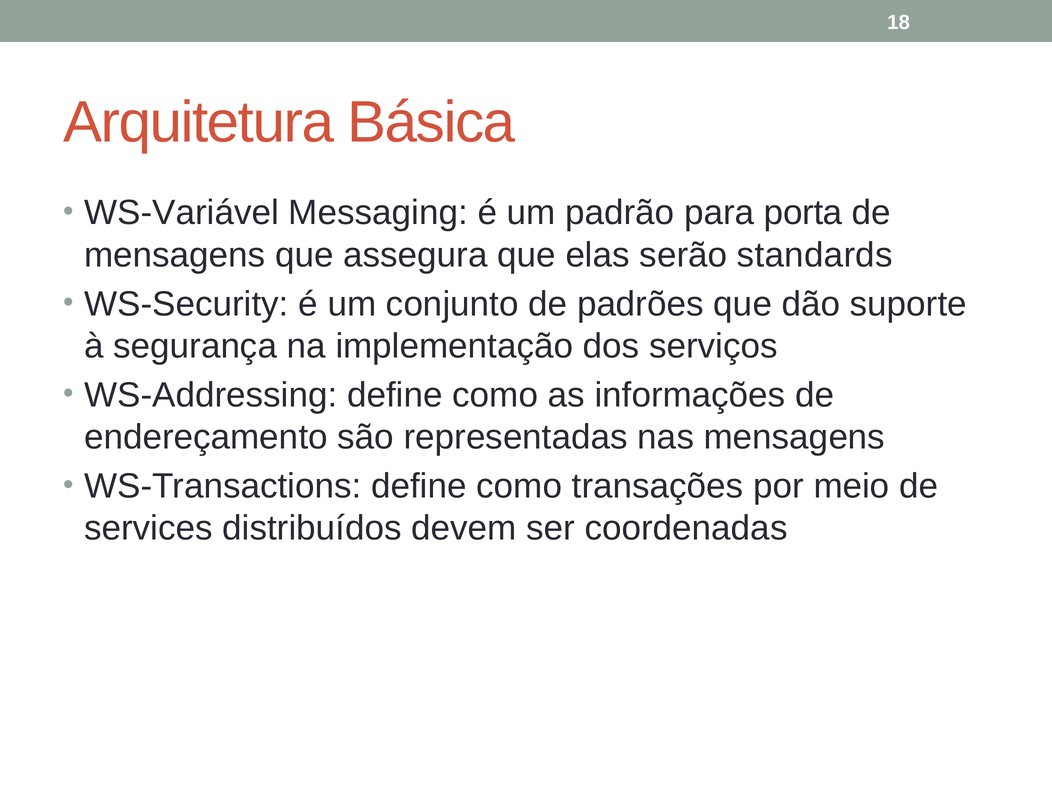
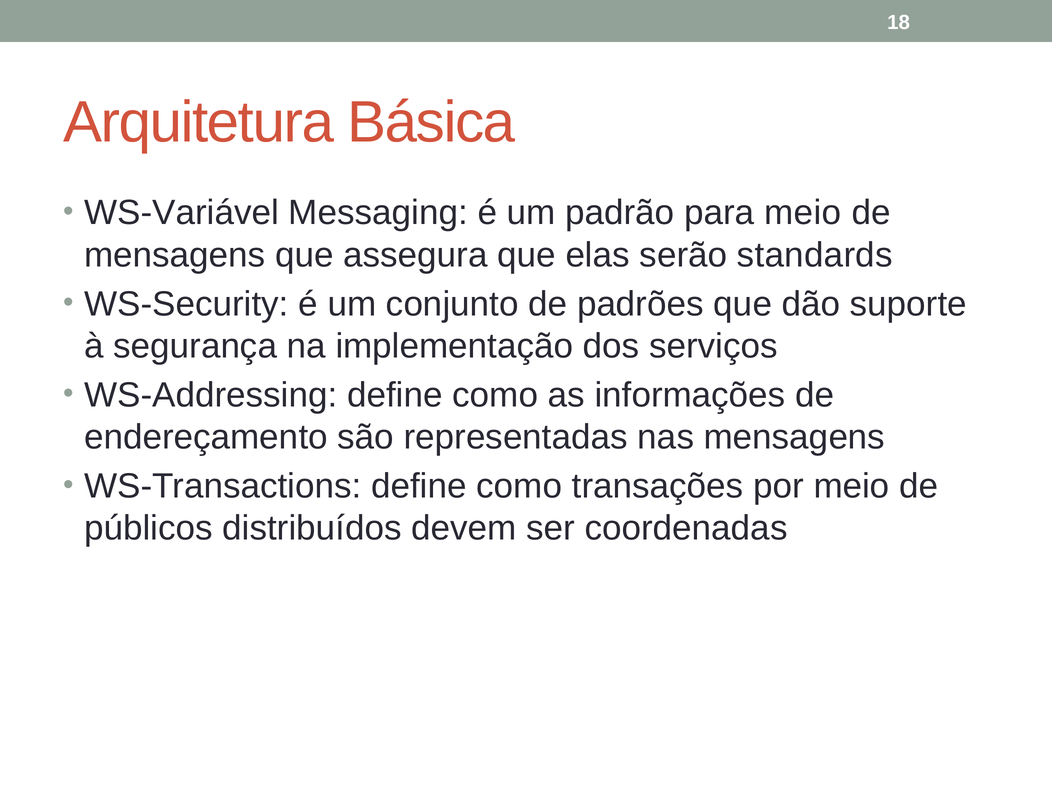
para porta: porta -> meio (803, 213)
services: services -> públicos (148, 528)
